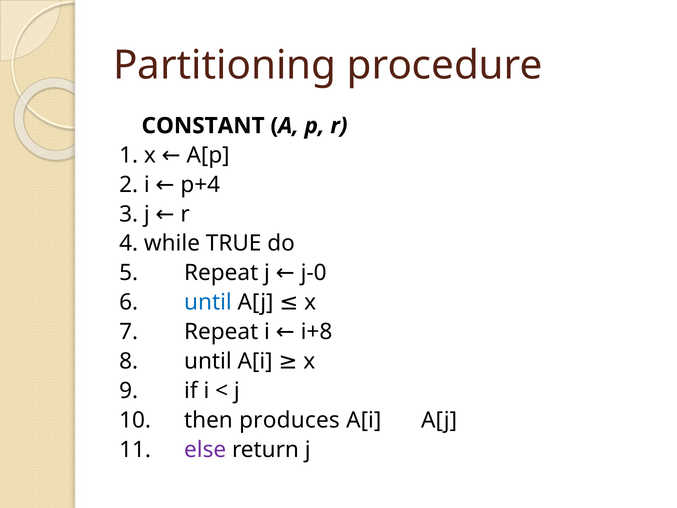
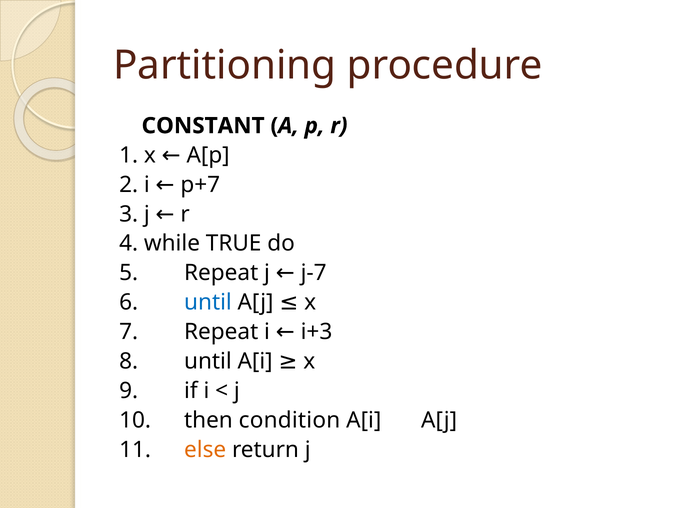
p+4: p+4 -> p+7 (200, 185)
j-0: j-0 -> j-7 (314, 273)
i+8: i+8 -> i+3 (316, 332)
produces: produces -> condition (289, 420)
else colour: purple -> orange (205, 449)
